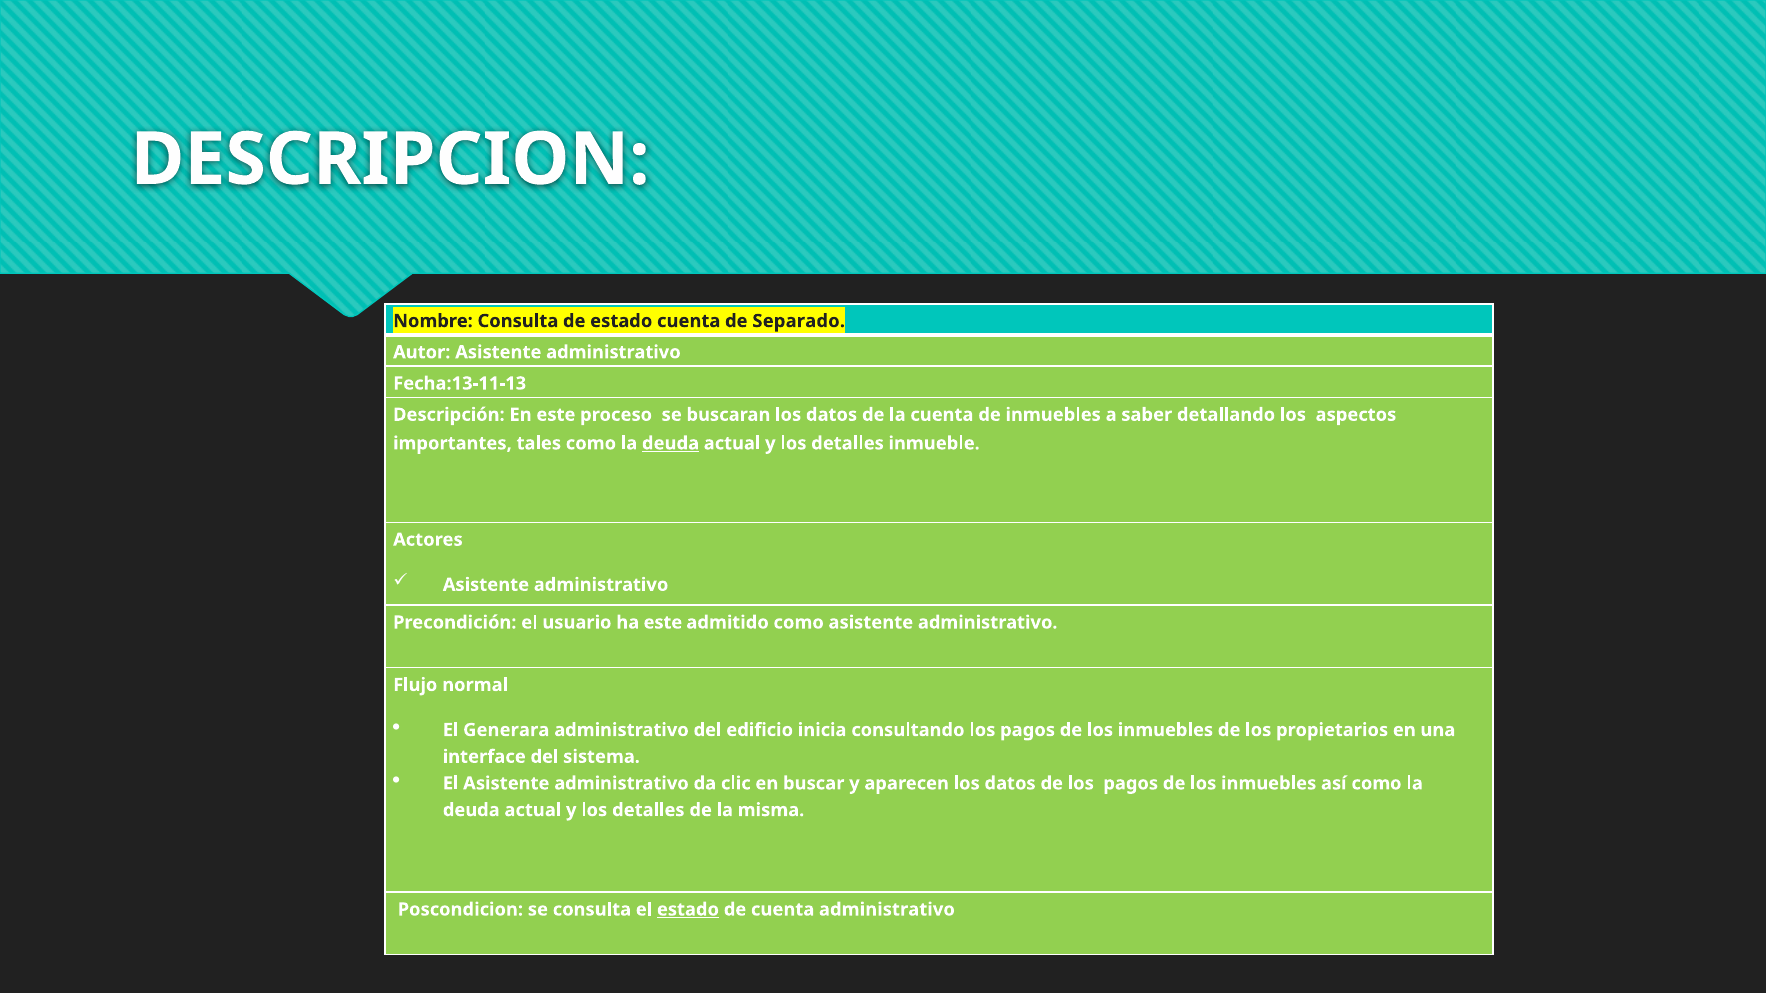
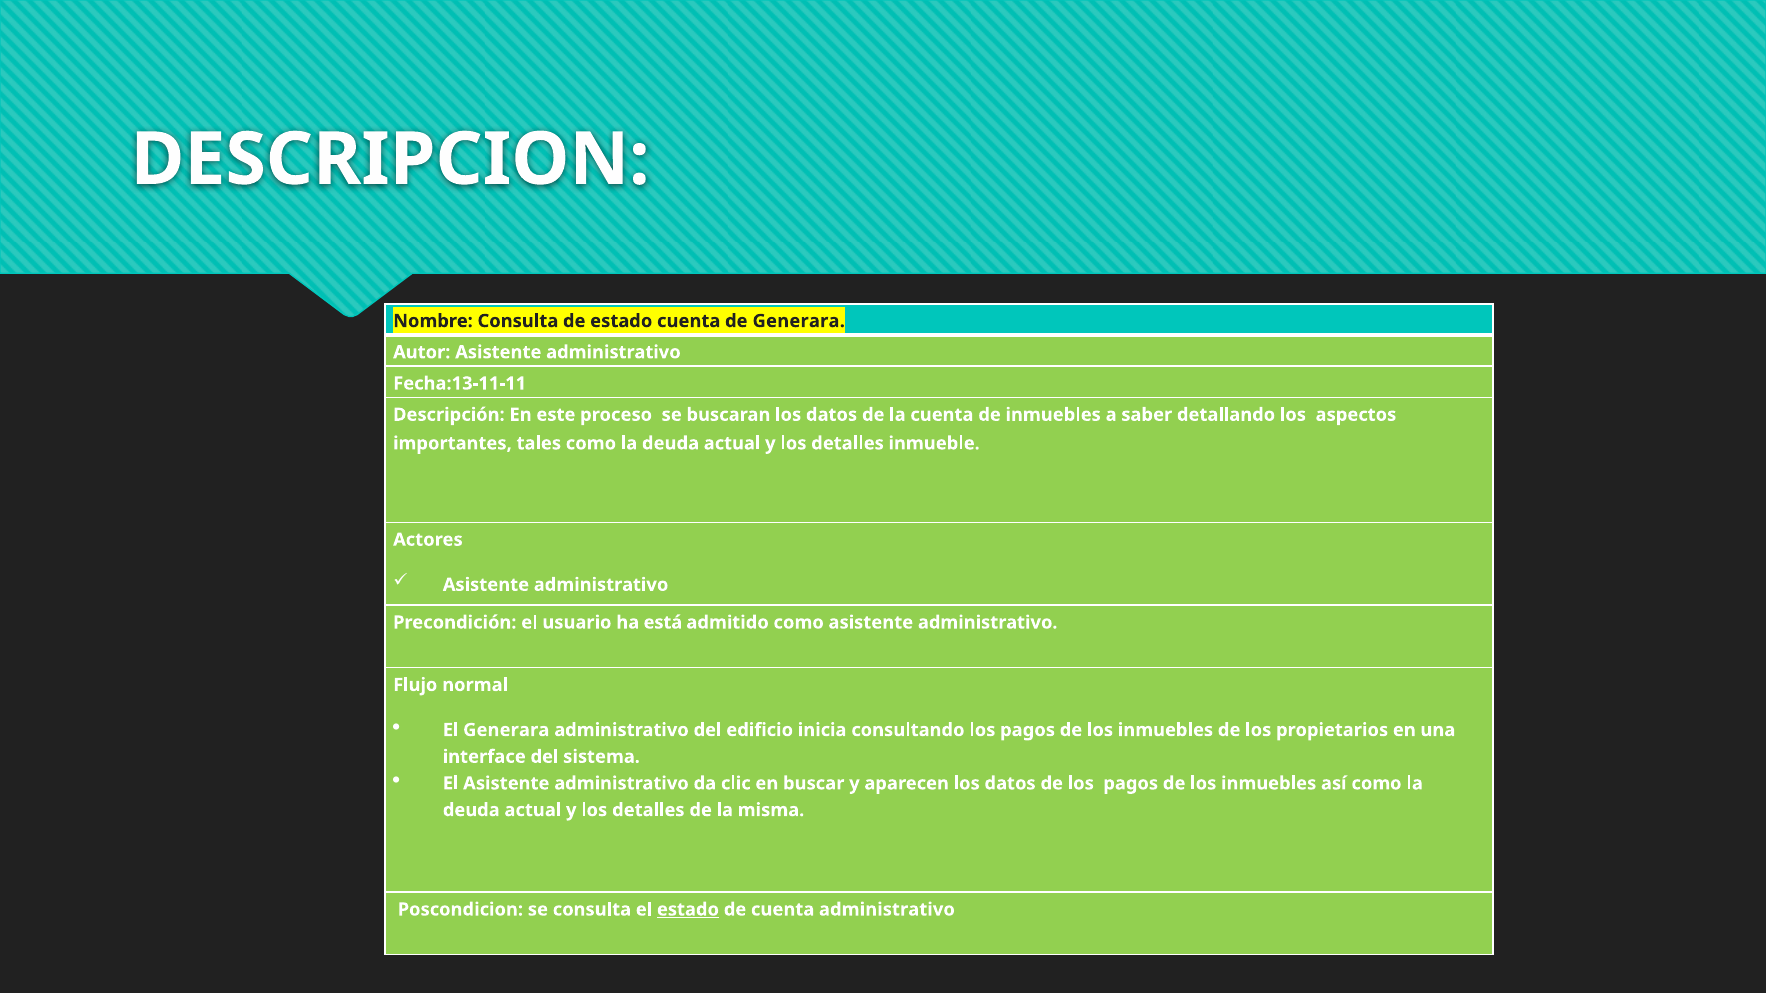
de Separado: Separado -> Generara (799, 321)
Fecha:13-11-13: Fecha:13-11-13 -> Fecha:13-11-11 (460, 384)
deuda underline: present -> none (671, 444)
ha este: este -> está (663, 623)
